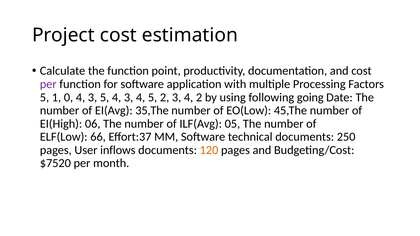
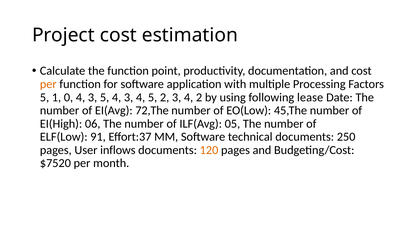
per colour: purple -> orange (48, 84)
going: going -> lease (310, 97)
35,The: 35,The -> 72,The (152, 111)
66: 66 -> 91 (98, 137)
